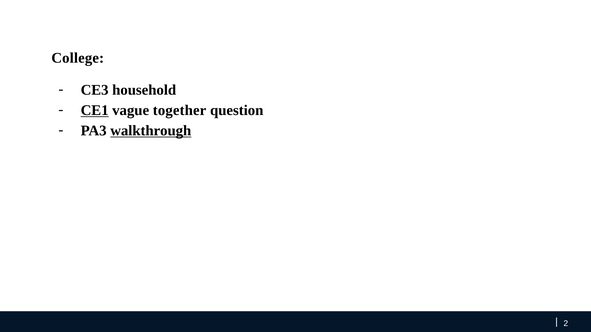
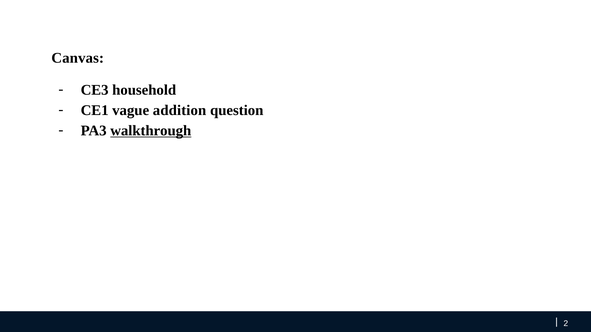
College: College -> Canvas (78, 58)
CE1 underline: present -> none (95, 110)
together: together -> addition (180, 110)
